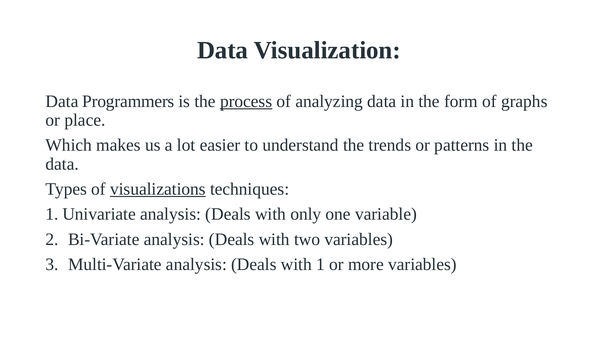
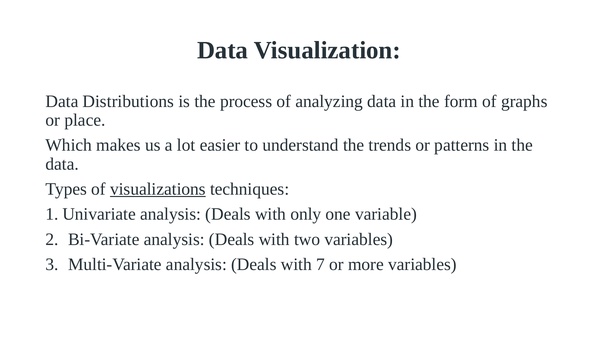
Programmers: Programmers -> Distributions (128, 101)
process underline: present -> none (246, 101)
1: 1 -> 7 (321, 264)
